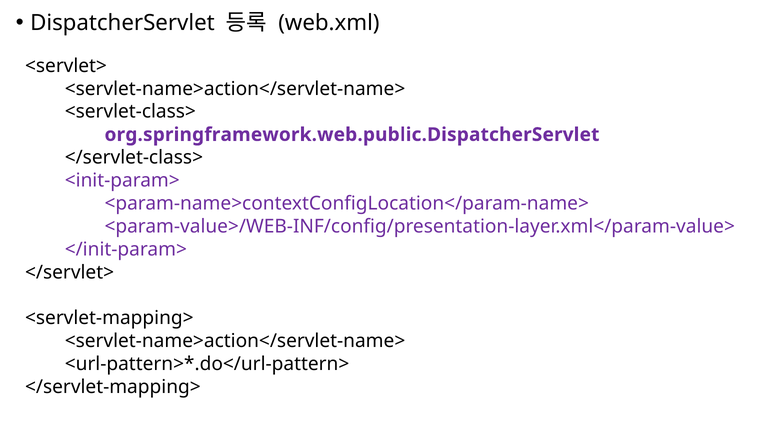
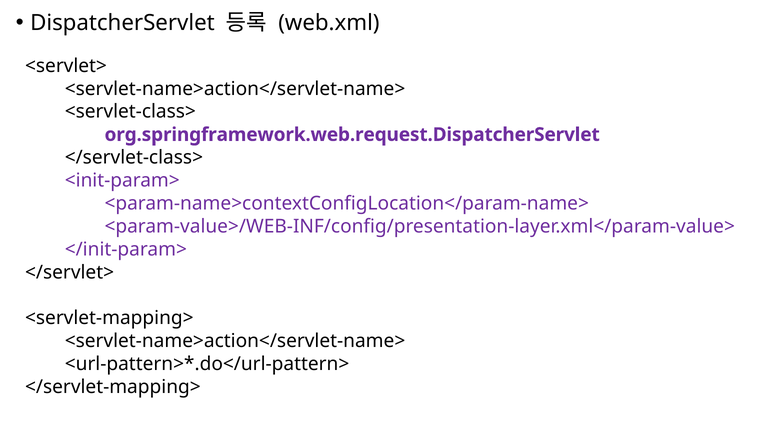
org.springframework.web.public.DispatcherServlet: org.springframework.web.public.DispatcherServlet -> org.springframework.web.request.DispatcherServlet (352, 135)
